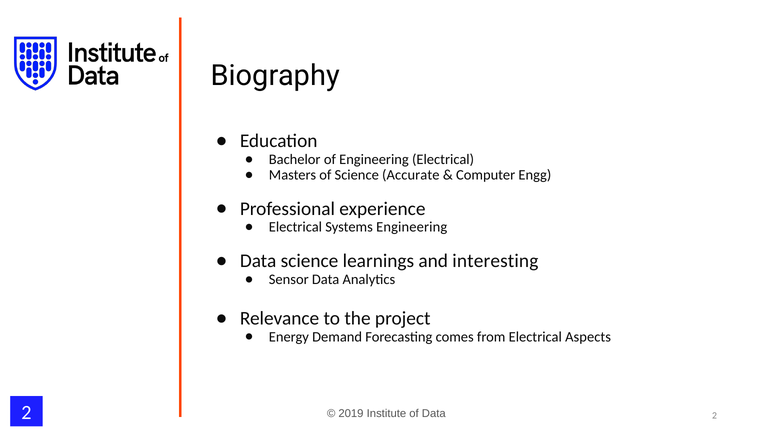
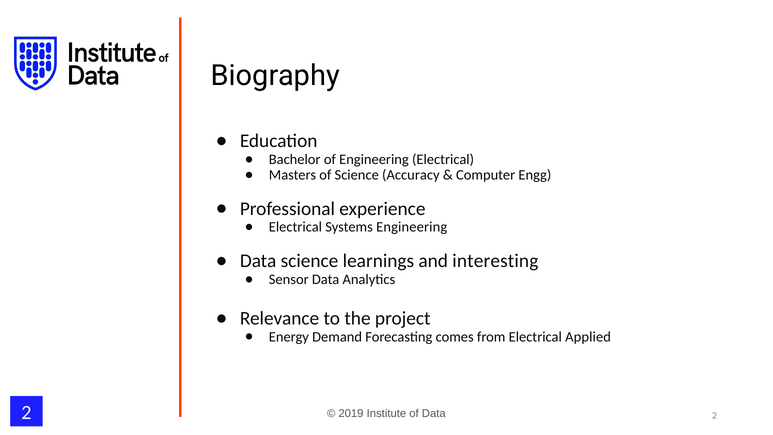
Accurate: Accurate -> Accuracy (411, 175)
Aspects: Aspects -> Applied (588, 337)
